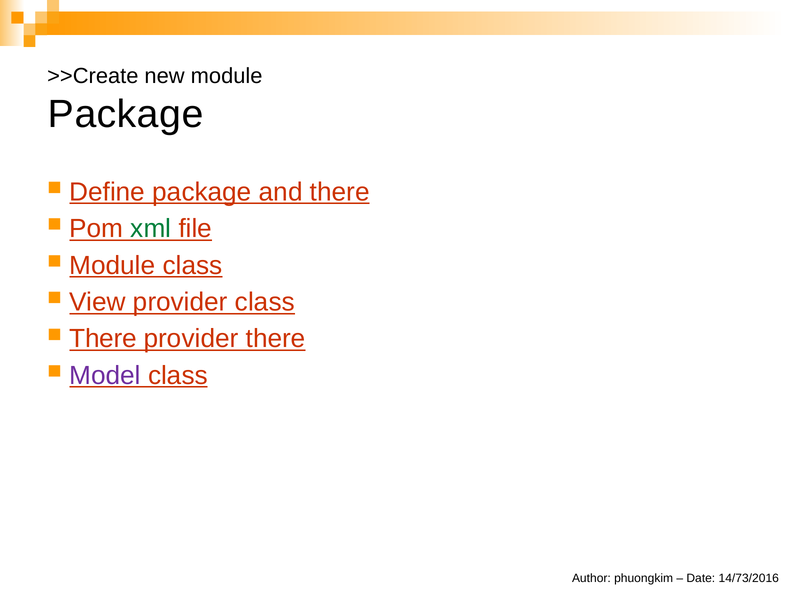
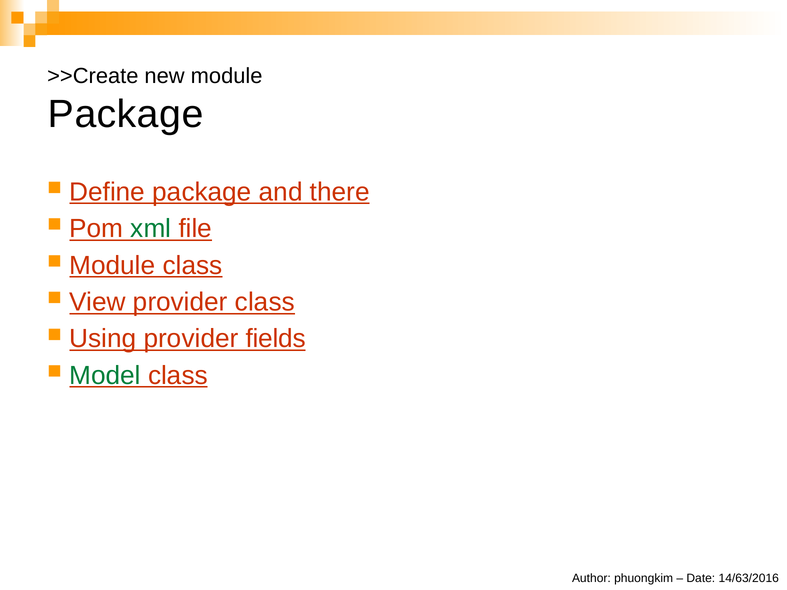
There: There -> Using (103, 339)
provider there: there -> fields (276, 339)
Model colour: purple -> green (105, 376)
14/73/2016: 14/73/2016 -> 14/63/2016 (749, 578)
